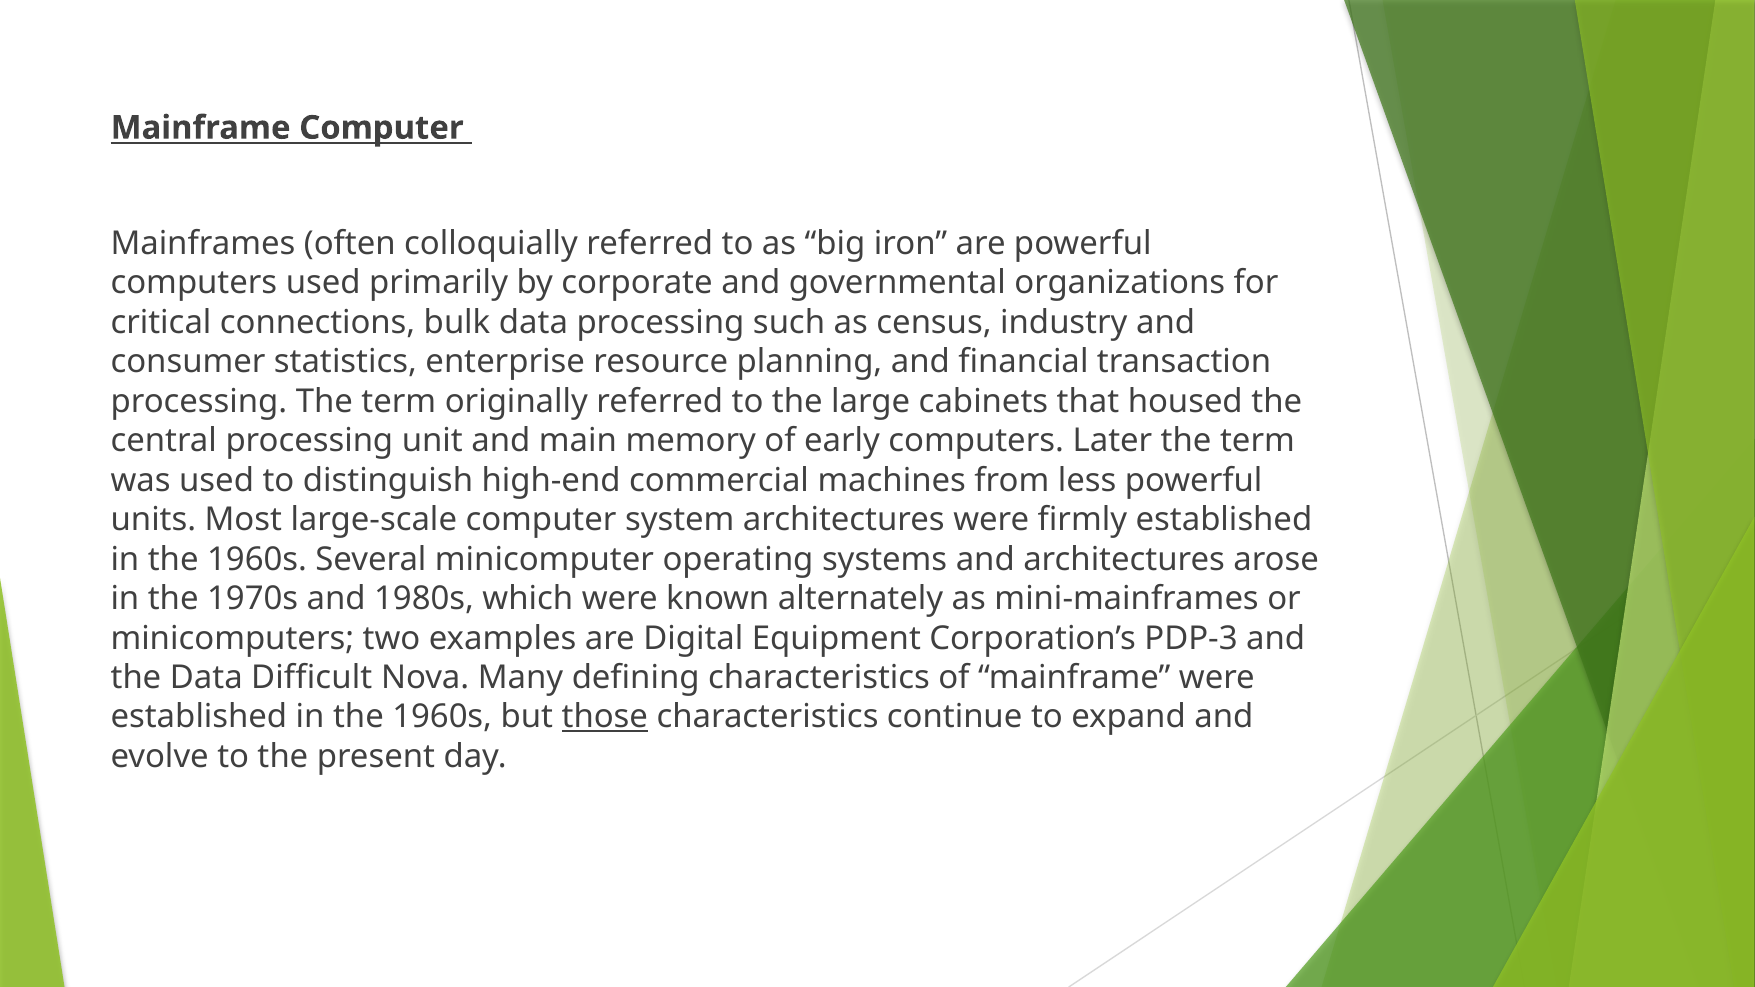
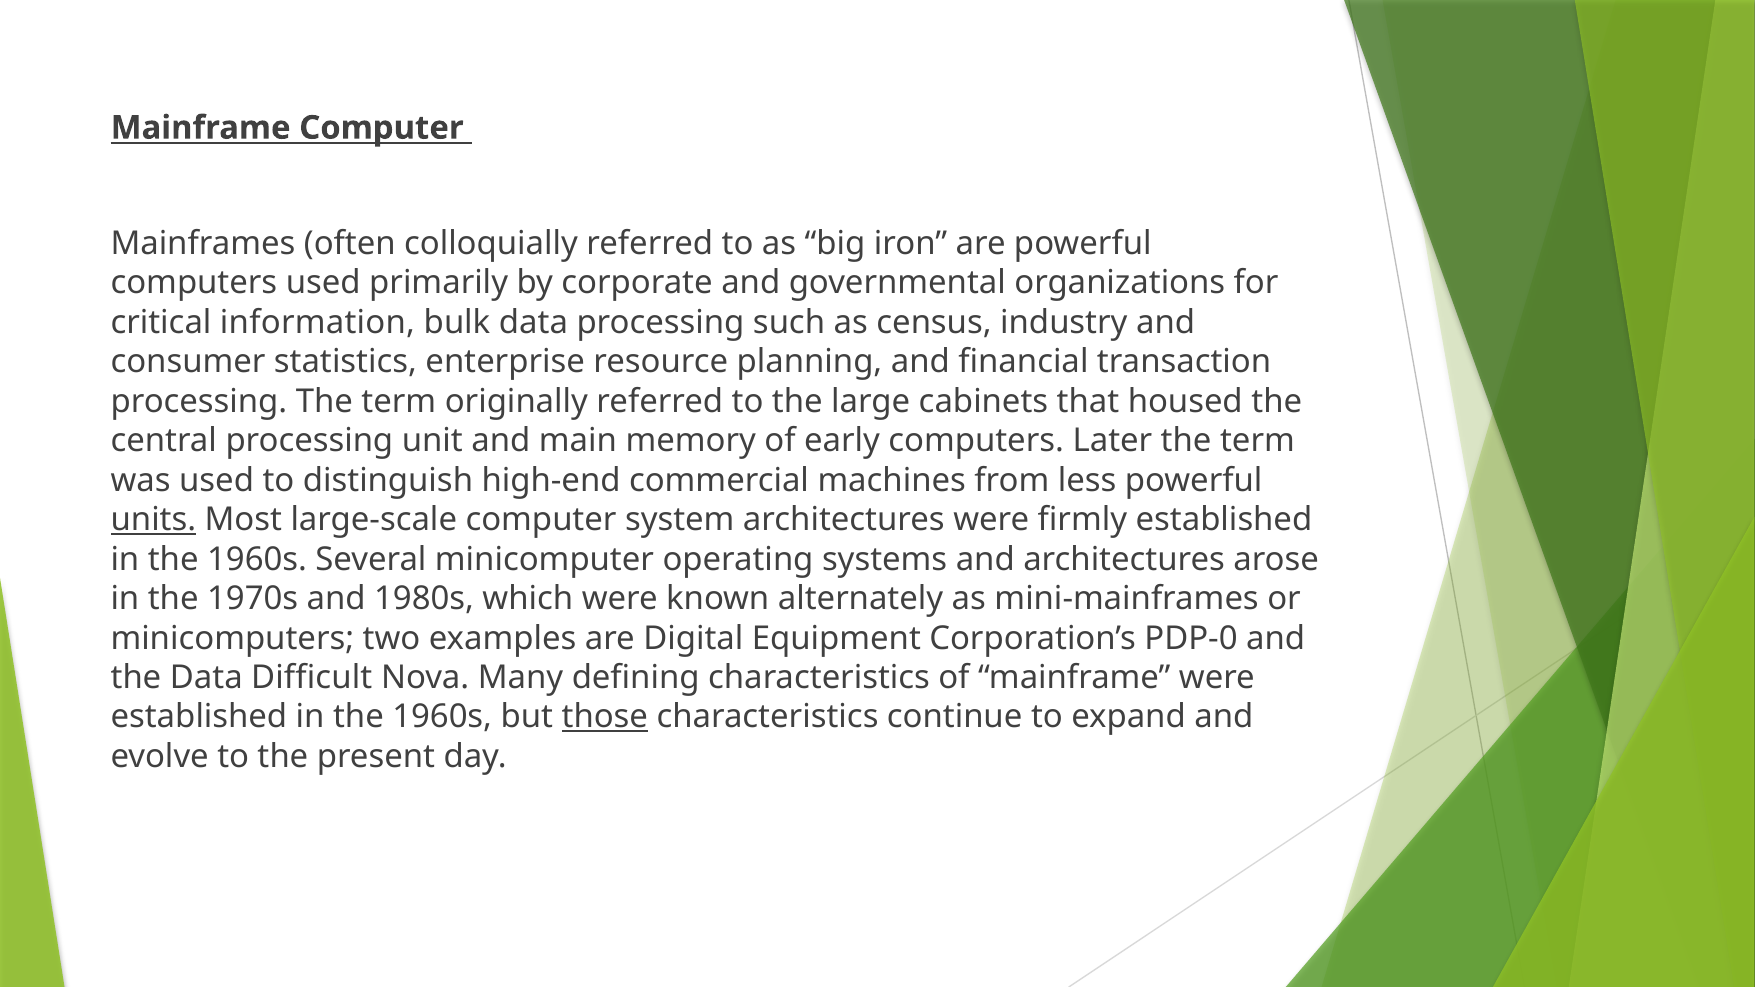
connections: connections -> information (317, 322)
units underline: none -> present (153, 520)
PDP-3: PDP-3 -> PDP-0 (1191, 638)
